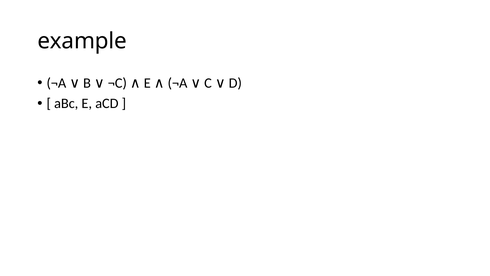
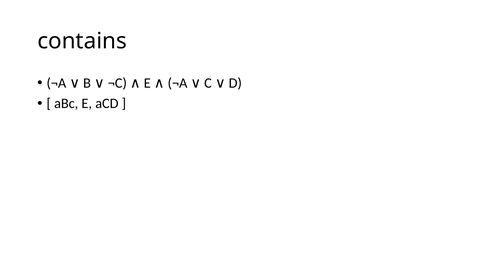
example: example -> contains (82, 41)
